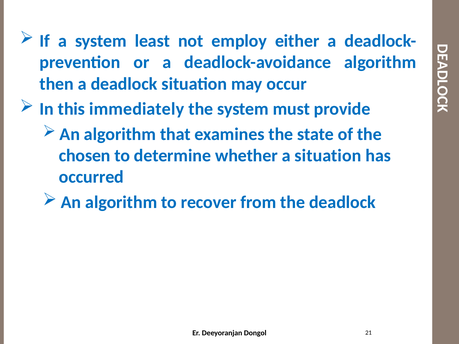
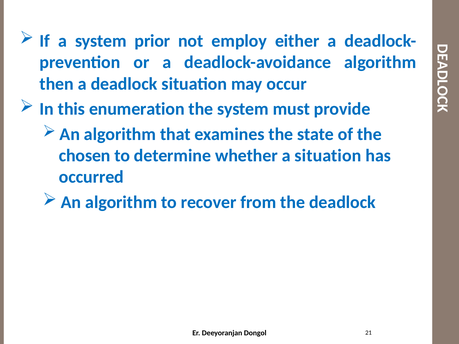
least: least -> prior (152, 41)
immediately: immediately -> enumeration (137, 109)
